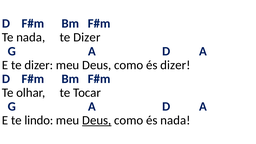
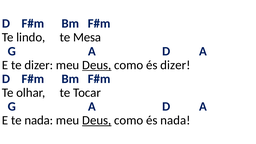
Te nada: nada -> lindo (31, 37)
Dizer: Dizer -> Mesa (87, 37)
Deus underline: none -> present (97, 65)
te lindo: lindo -> nada (39, 120)
